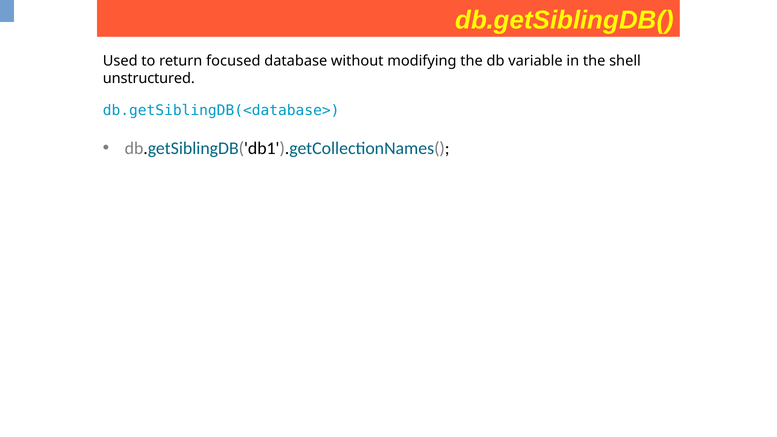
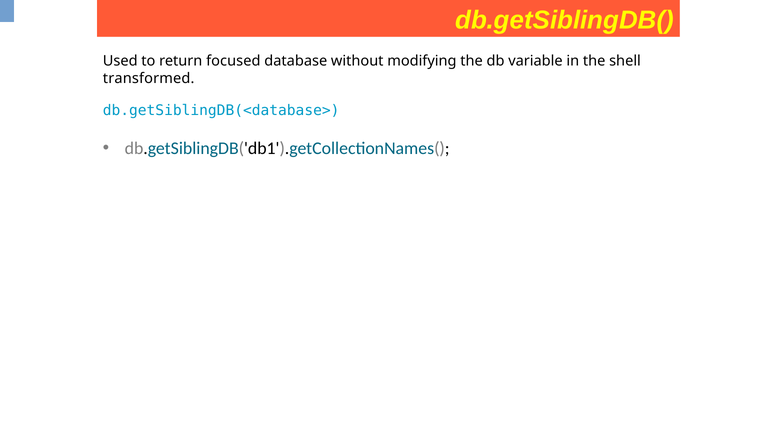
unstructured: unstructured -> transformed (149, 79)
